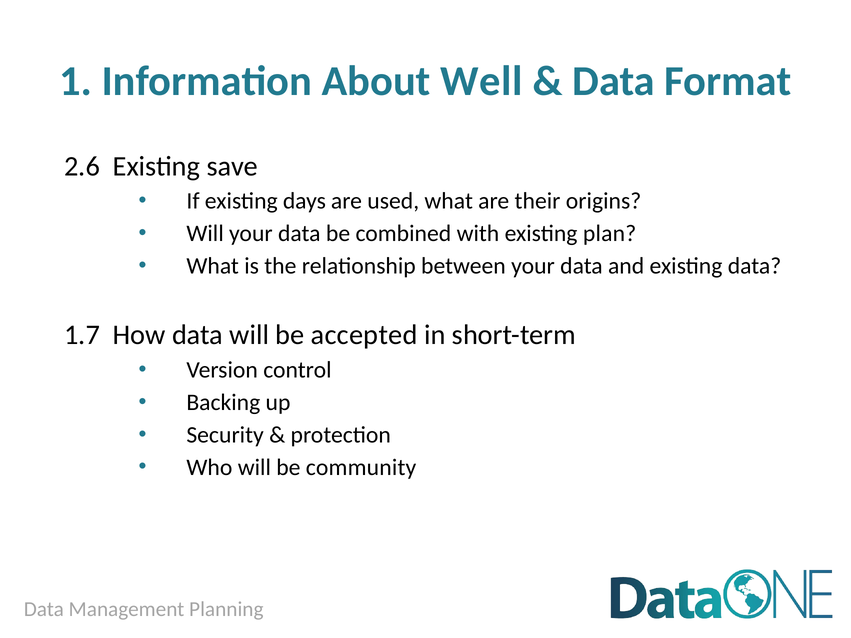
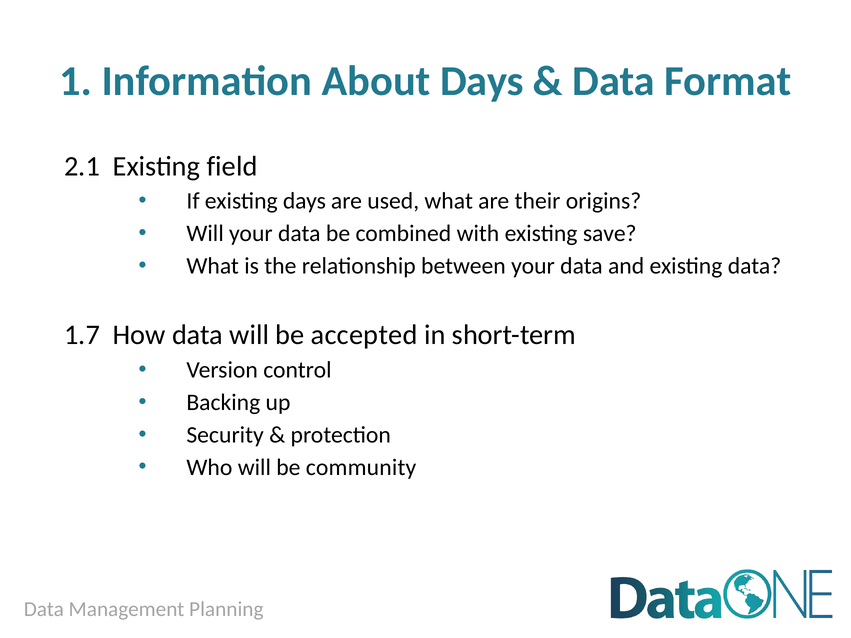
About Well: Well -> Days (482, 81)
2.6: 2.6 -> 2.1 (82, 166)
save: save -> field (232, 166)
plan: plan -> save (610, 234)
